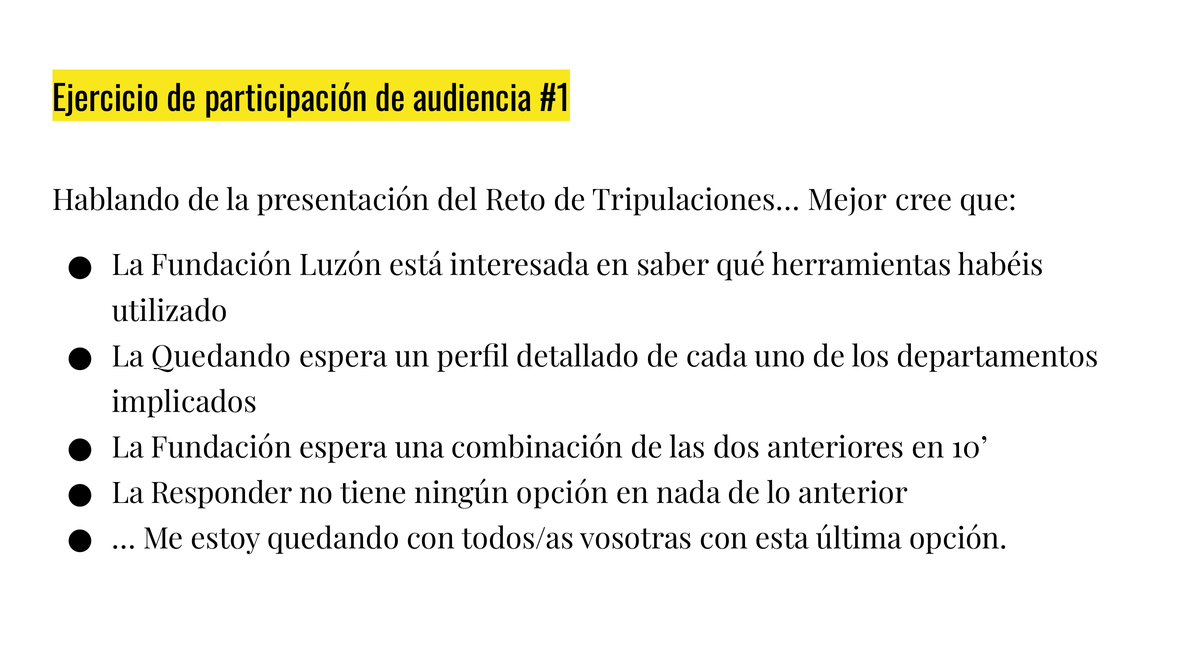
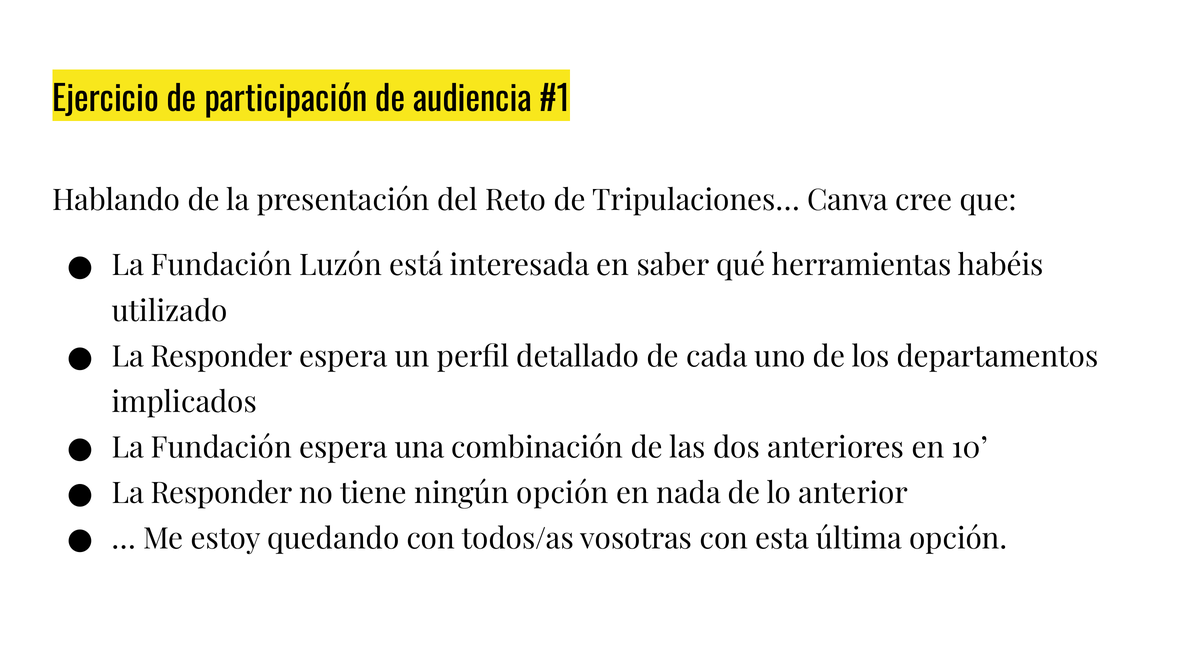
Mejor: Mejor -> Canva (848, 200)
Quedando: Quedando -> Responder (221, 357)
